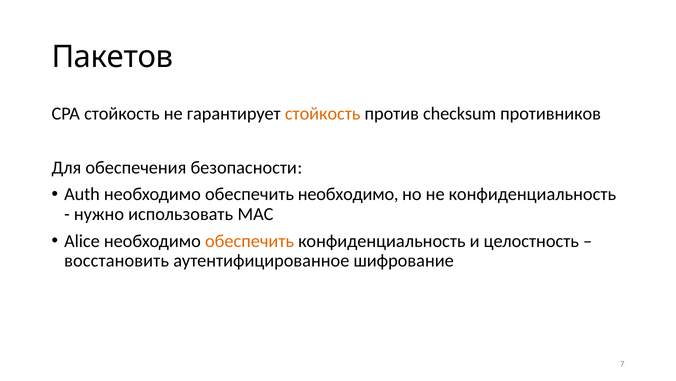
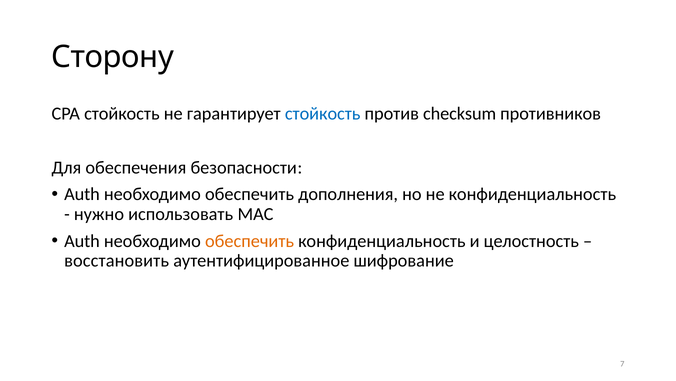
Пакетов: Пакетов -> Сторону (112, 57)
стойкость colour: orange -> blue (323, 114)
обеспечить необходимо: необходимо -> дополнения (348, 194)
Alice: Alice -> Auth (82, 241)
